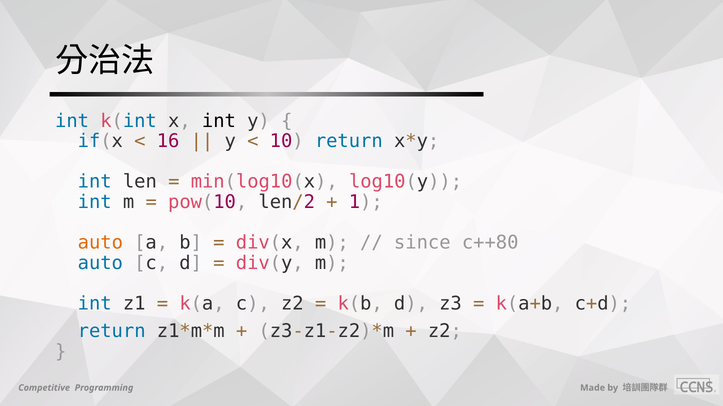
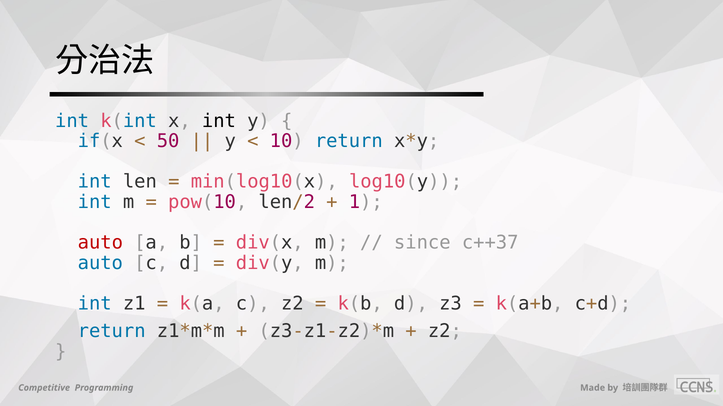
16: 16 -> 50 (168, 141)
auto colour: orange -> red (100, 243)
c++80: c++80 -> c++37 (490, 243)
